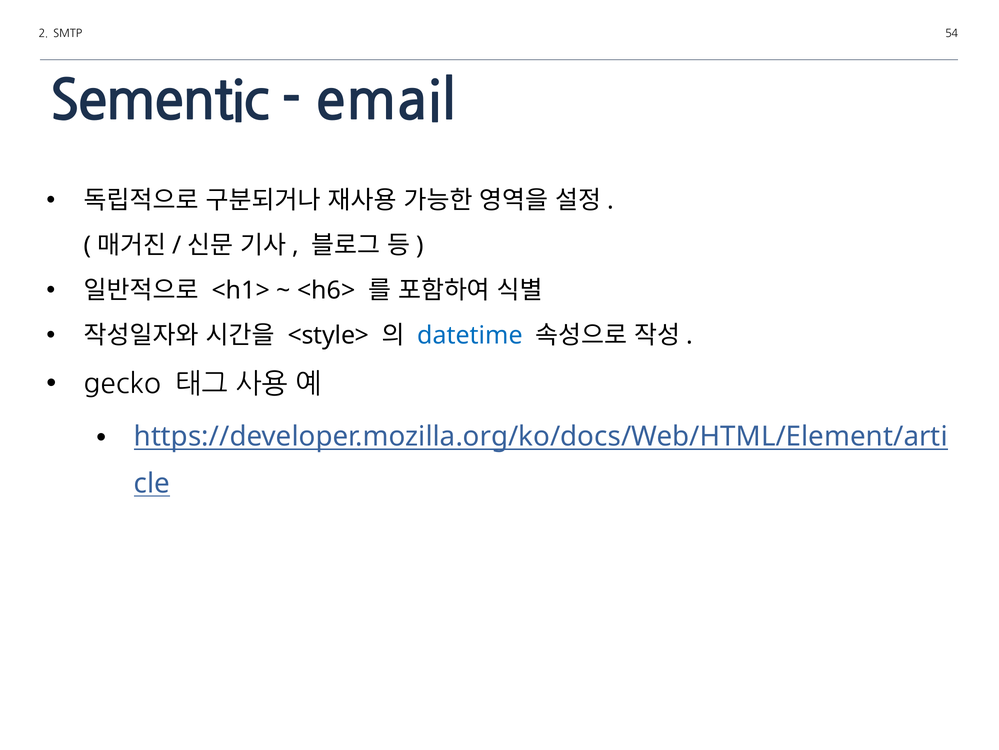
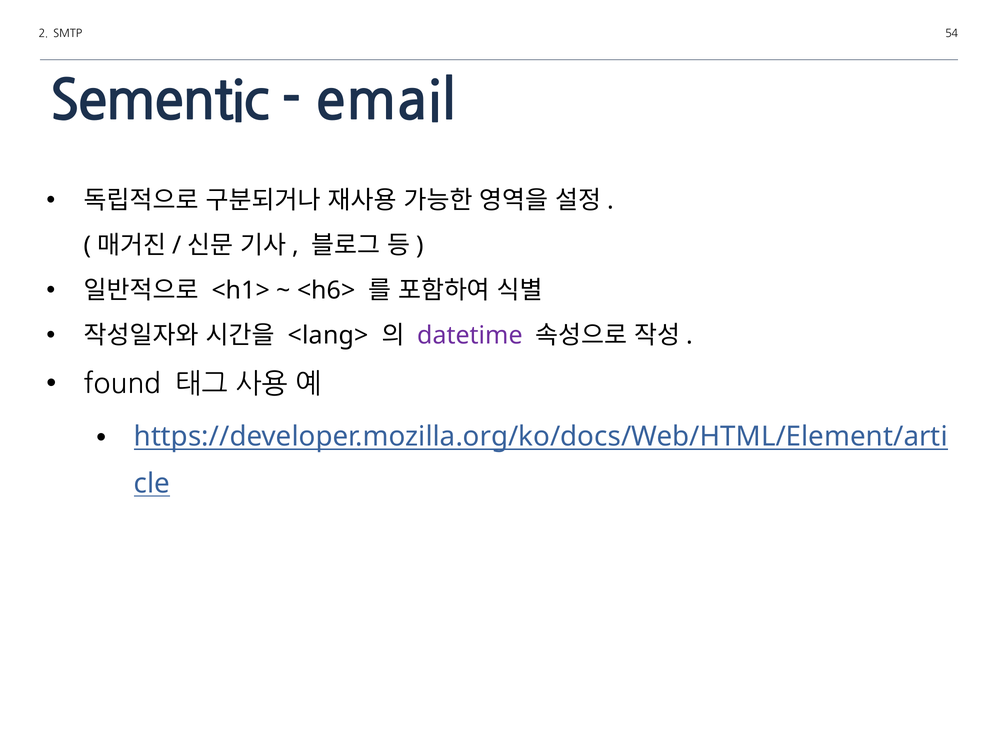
<style>: <style> -> <lang> (328, 335)
datetime colour: blue -> purple (470, 335)
gecko: gecko -> found (123, 384)
